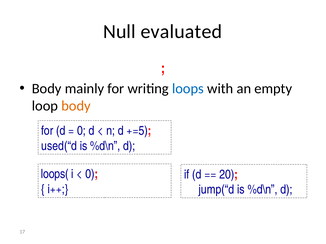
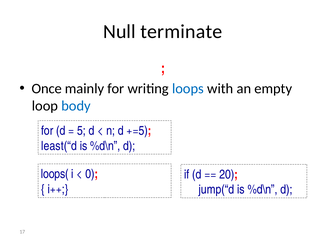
evaluated: evaluated -> terminate (181, 32)
Body: Body -> Once (47, 89)
body colour: orange -> blue (76, 106)
0: 0 -> 5 (81, 131)
used(“d: used(“d -> least(“d (59, 146)
